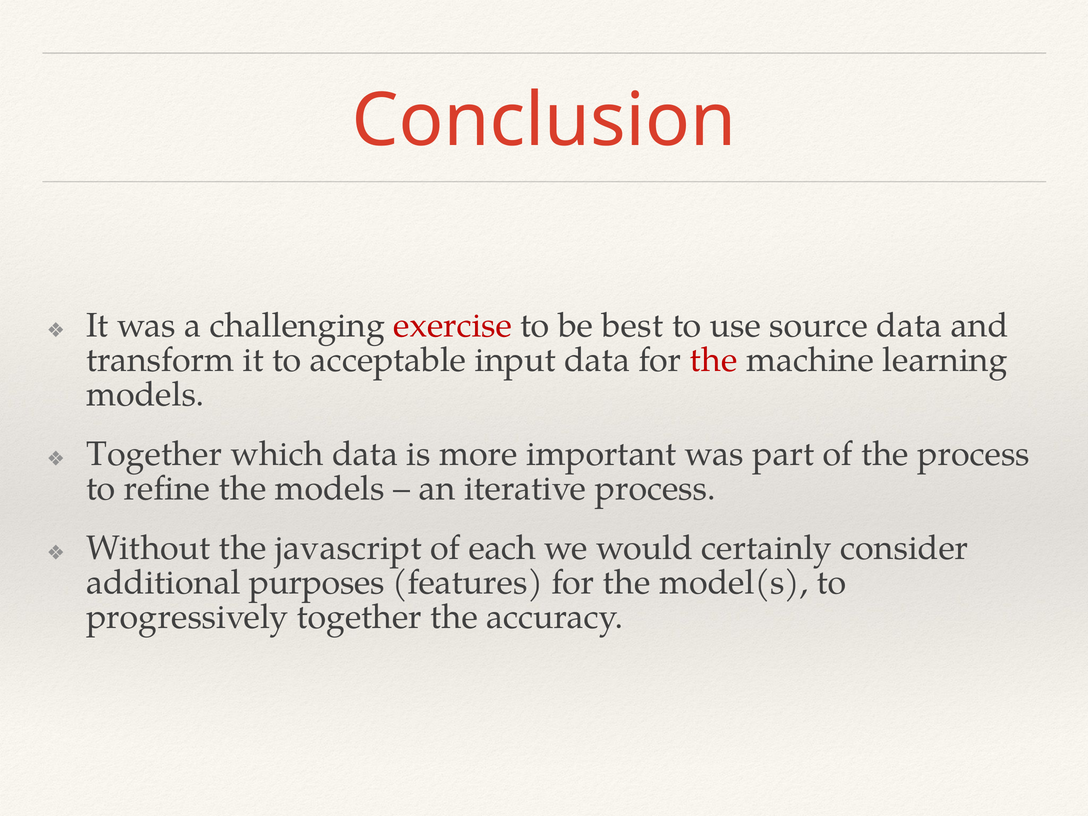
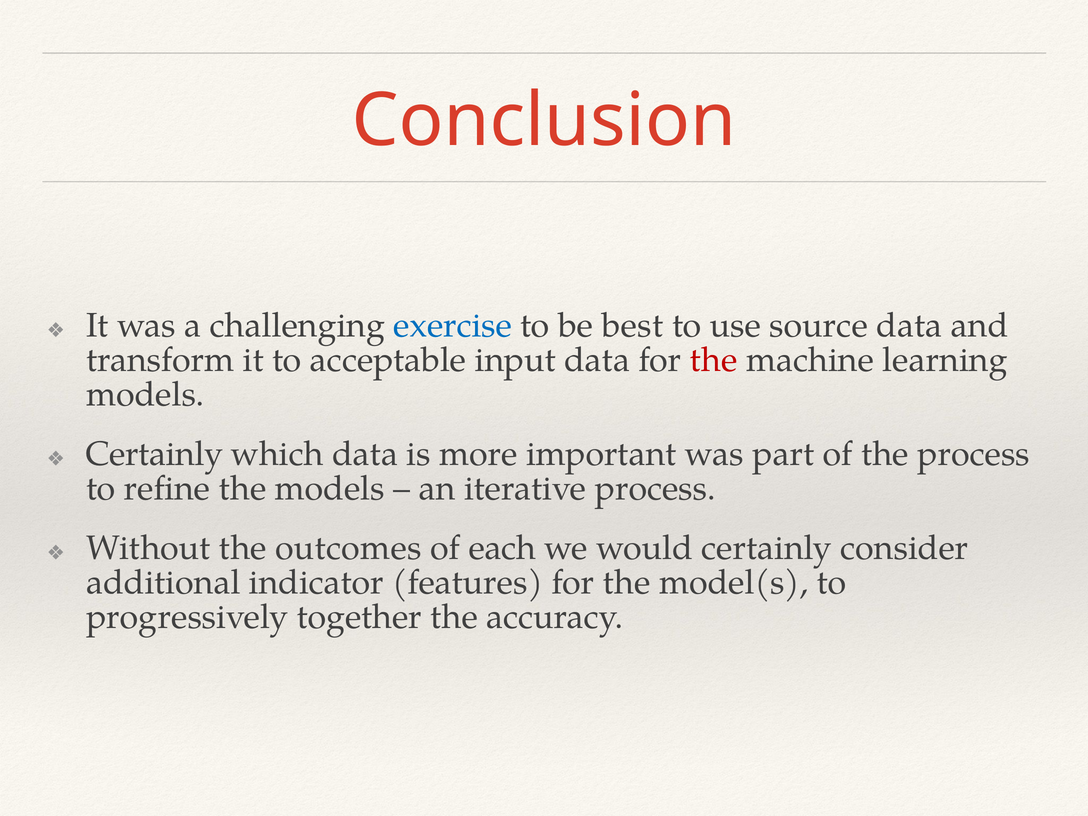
exercise colour: red -> blue (453, 326)
Together: Together -> Certainly (154, 454)
javascript: javascript -> outcomes (348, 548)
purposes: purposes -> indicator (316, 583)
